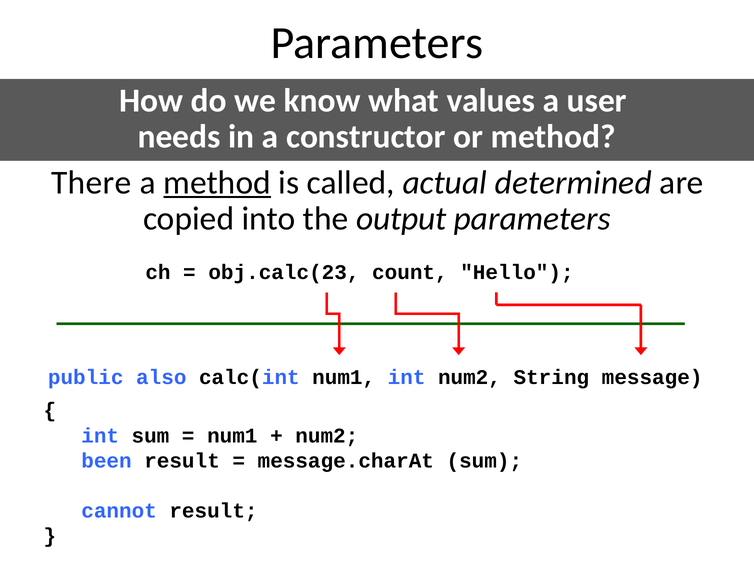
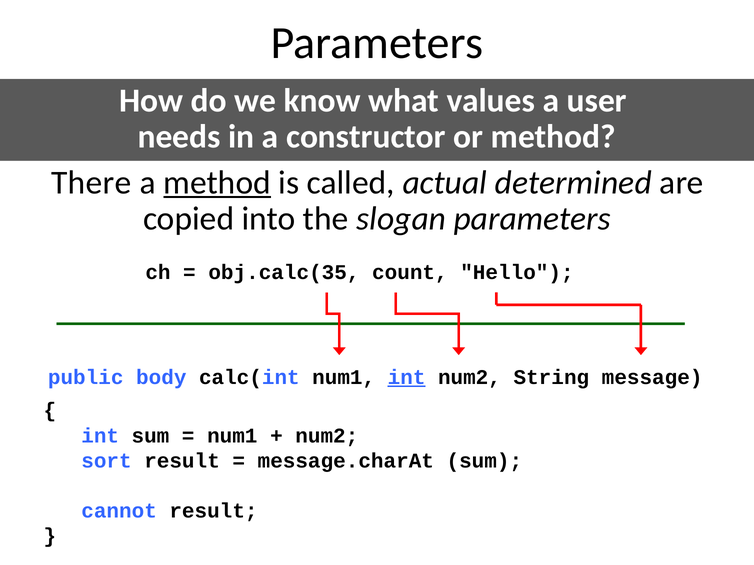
output: output -> slogan (401, 219)
obj.calc(23: obj.calc(23 -> obj.calc(35 (284, 273)
also: also -> body (161, 378)
int underline: none -> present (407, 378)
been: been -> sort (106, 461)
